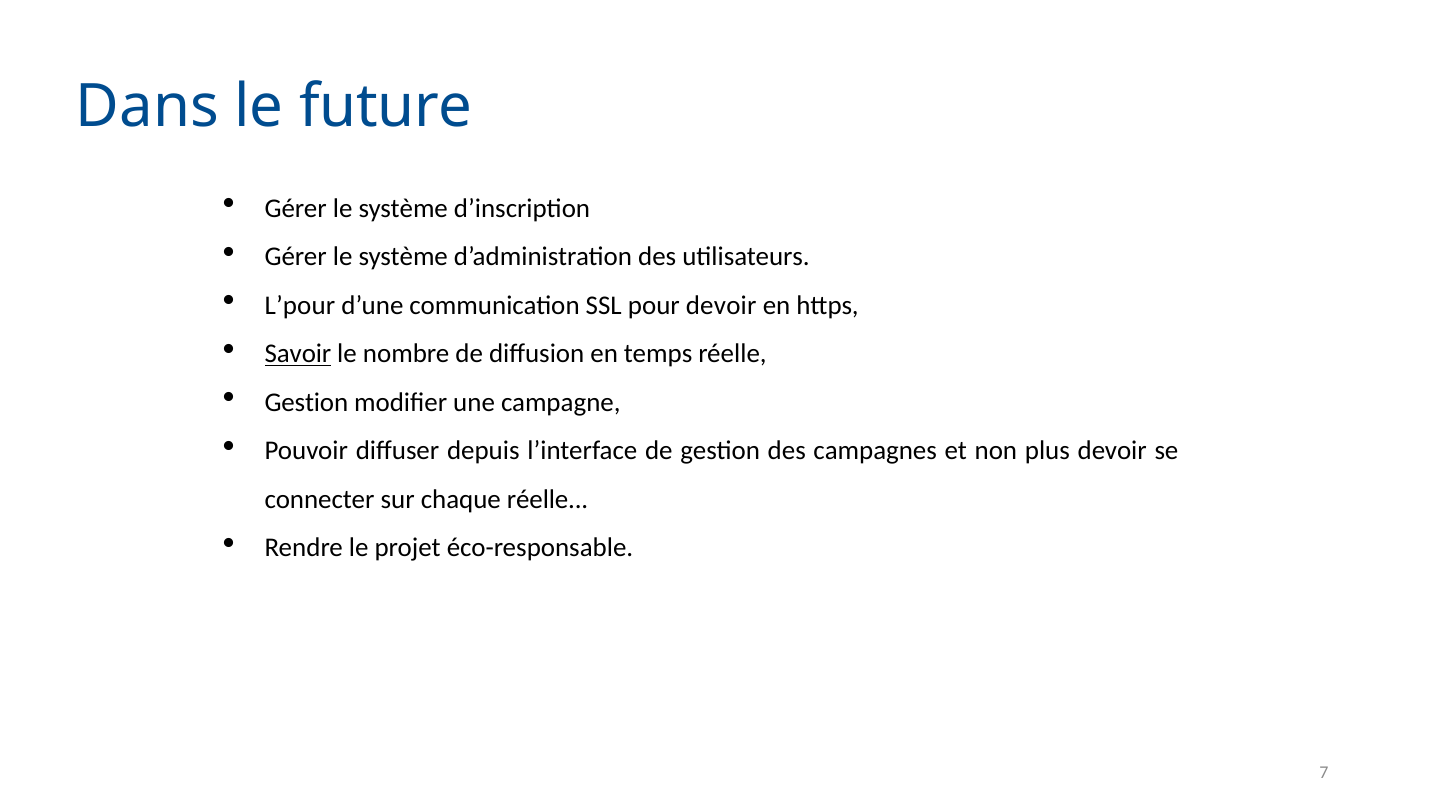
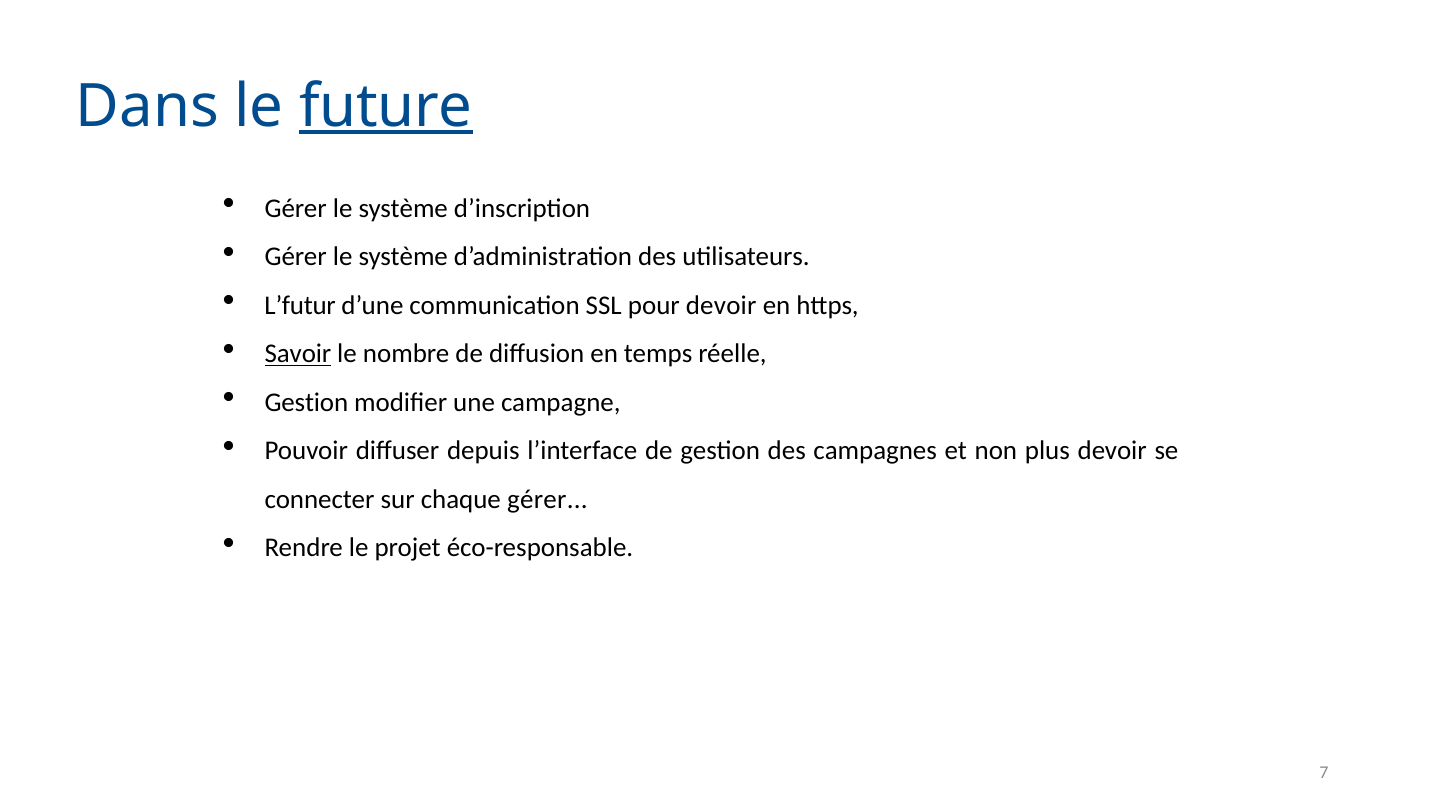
future underline: none -> present (386, 106)
L’pour: L’pour -> L’futur (300, 305)
chaque réelle: réelle -> gérer (547, 499)
